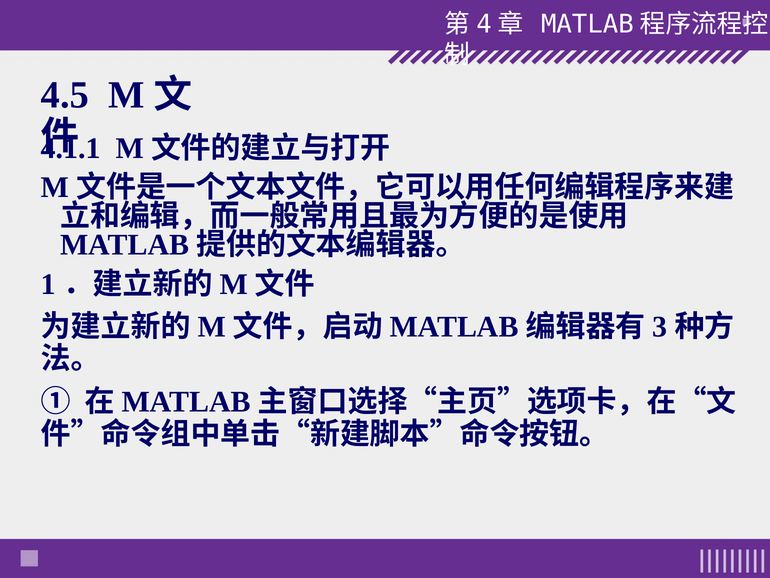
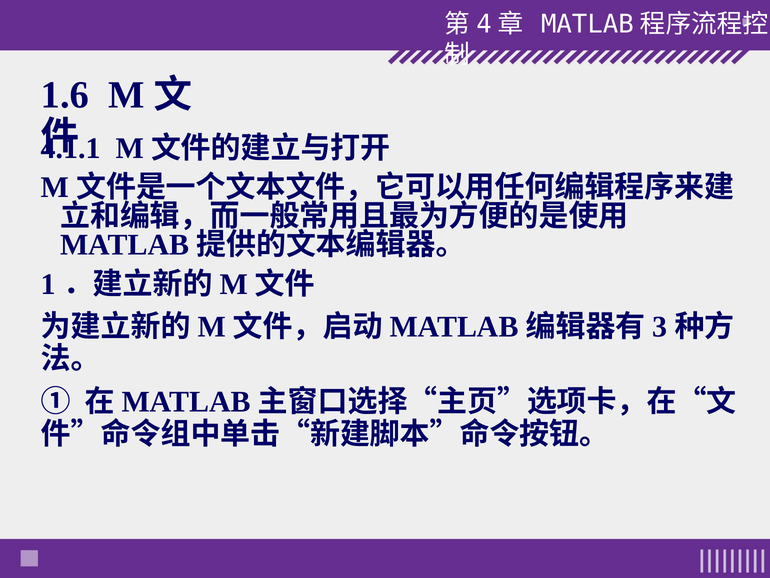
4.5: 4.5 -> 1.6 (65, 95)
